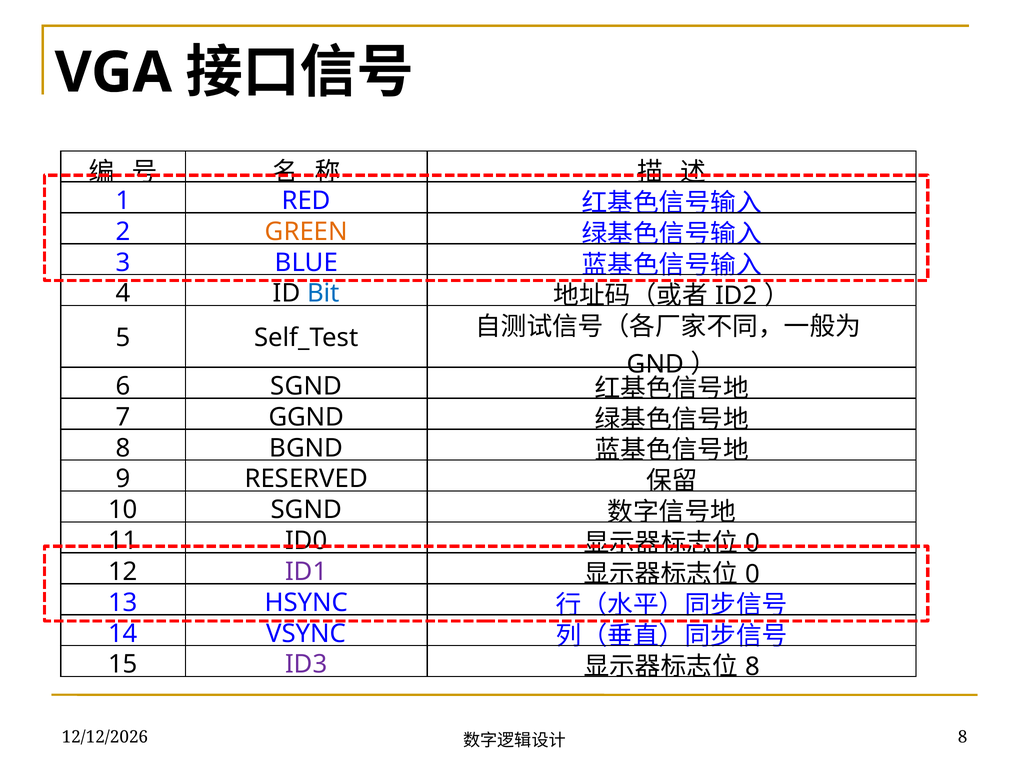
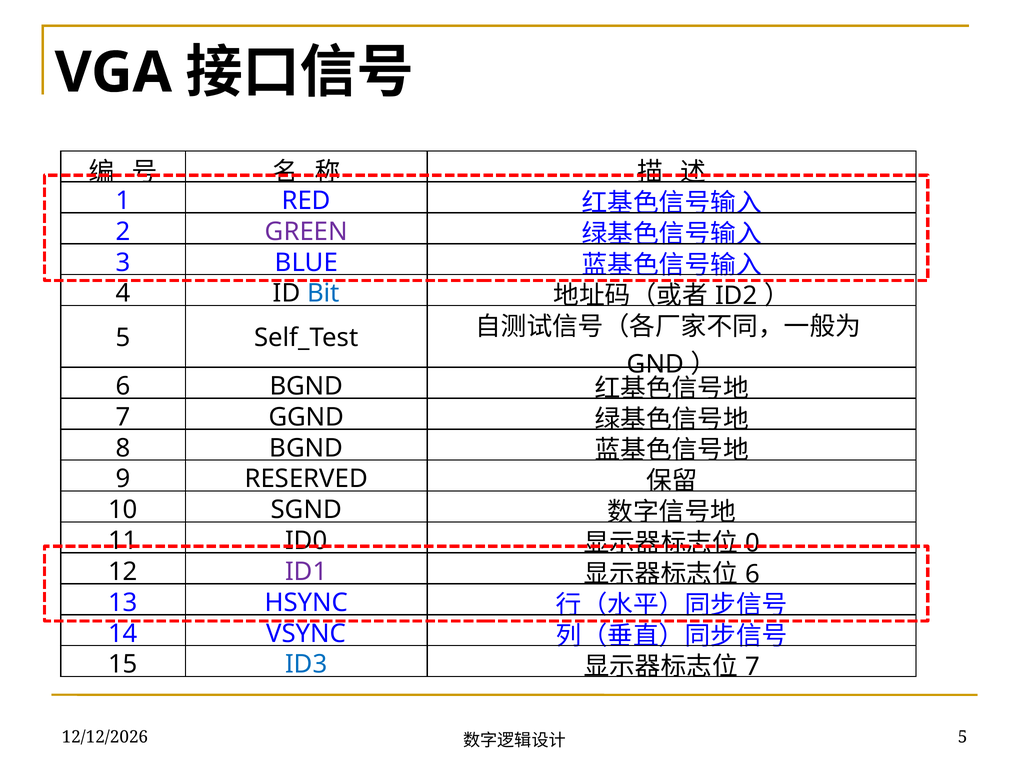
GREEN colour: orange -> purple (306, 232)
6 SGND: SGND -> BGND (306, 386)
0: 0 -> 6 (753, 574)
ID3 colour: purple -> blue (306, 664)
8: 8 -> 7 (753, 667)
8: 8 -> 5 (963, 737)
